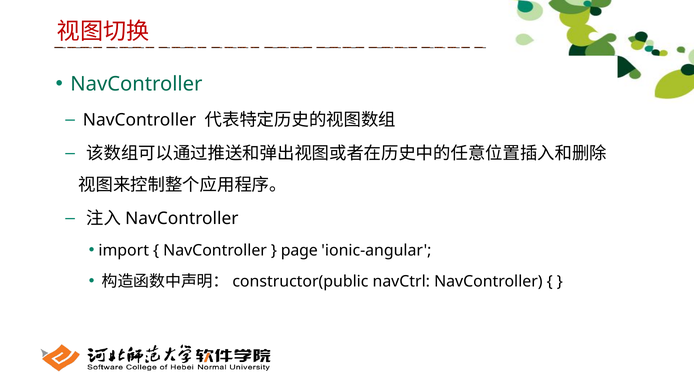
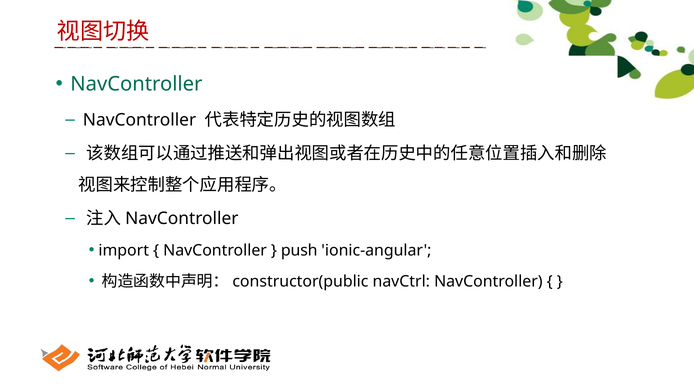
page: page -> push (299, 251)
